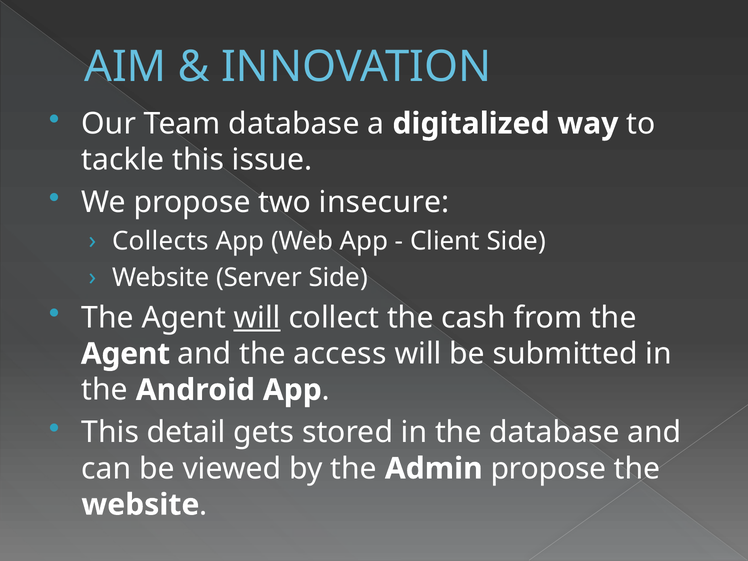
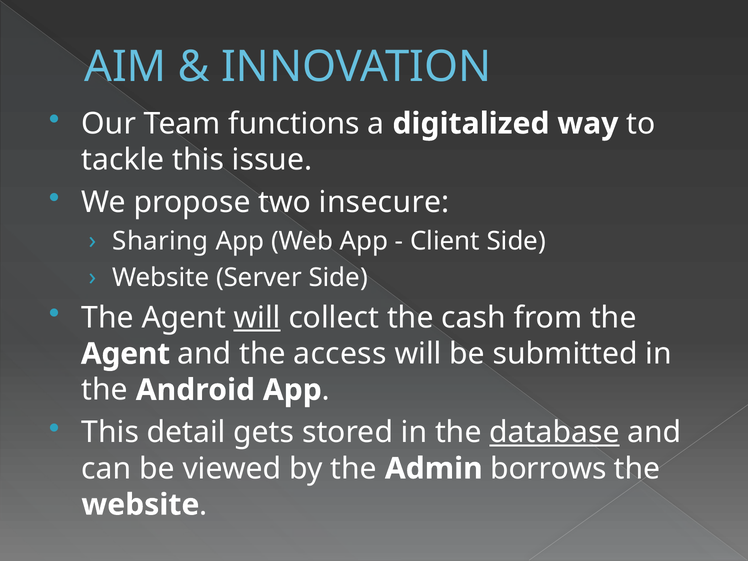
Team database: database -> functions (294, 124)
Collects: Collects -> Sharing (160, 241)
database underline: none -> present (554, 432)
Admin propose: propose -> borrows (548, 469)
